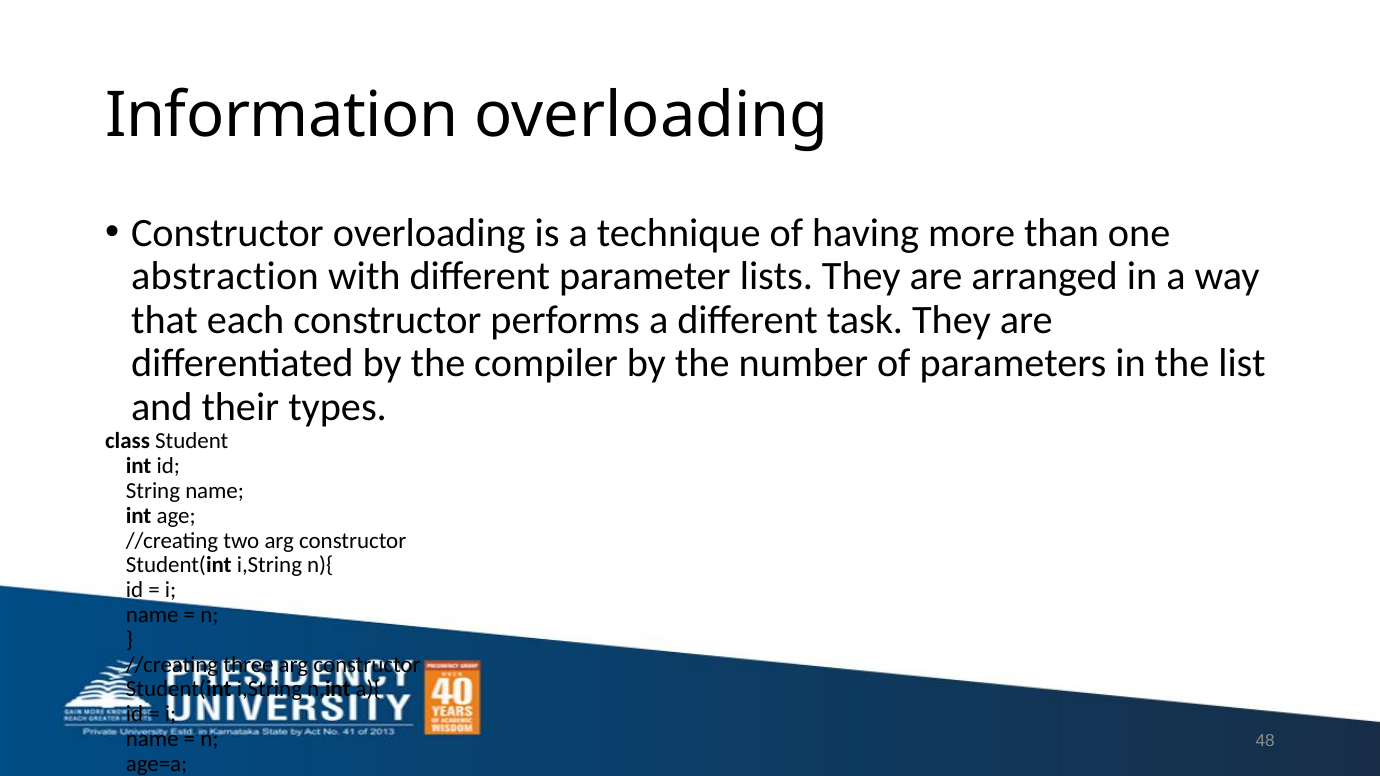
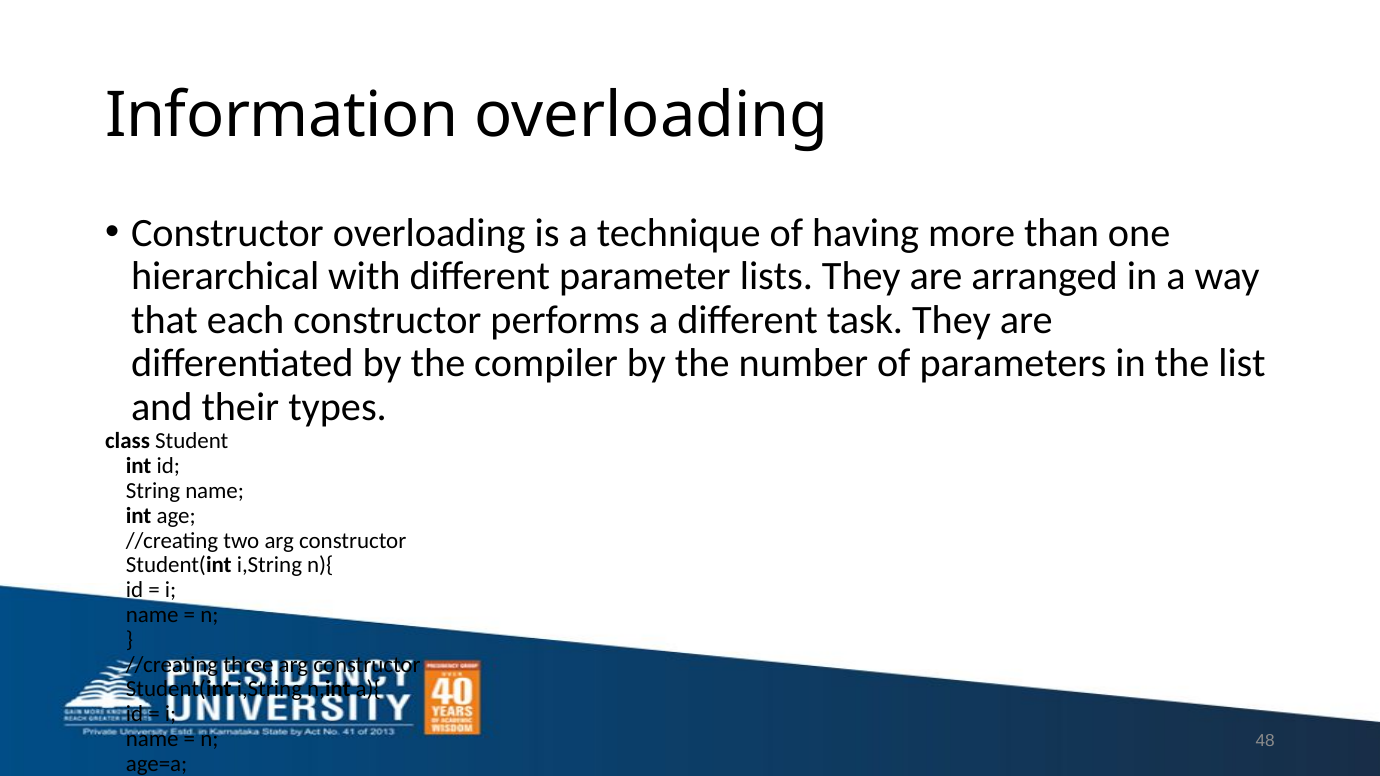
abstraction: abstraction -> hierarchical (225, 277)
